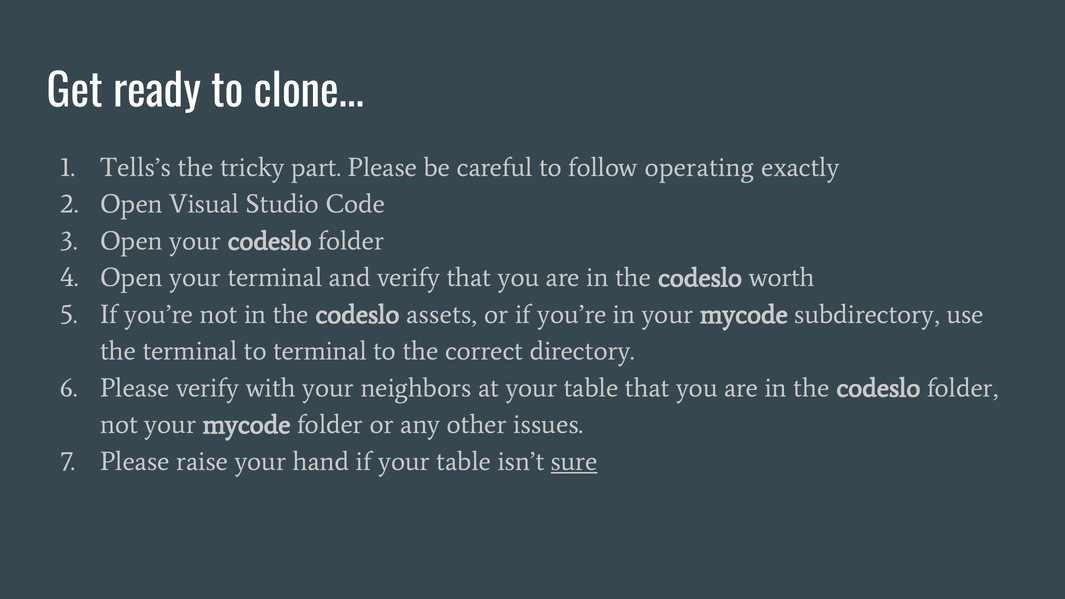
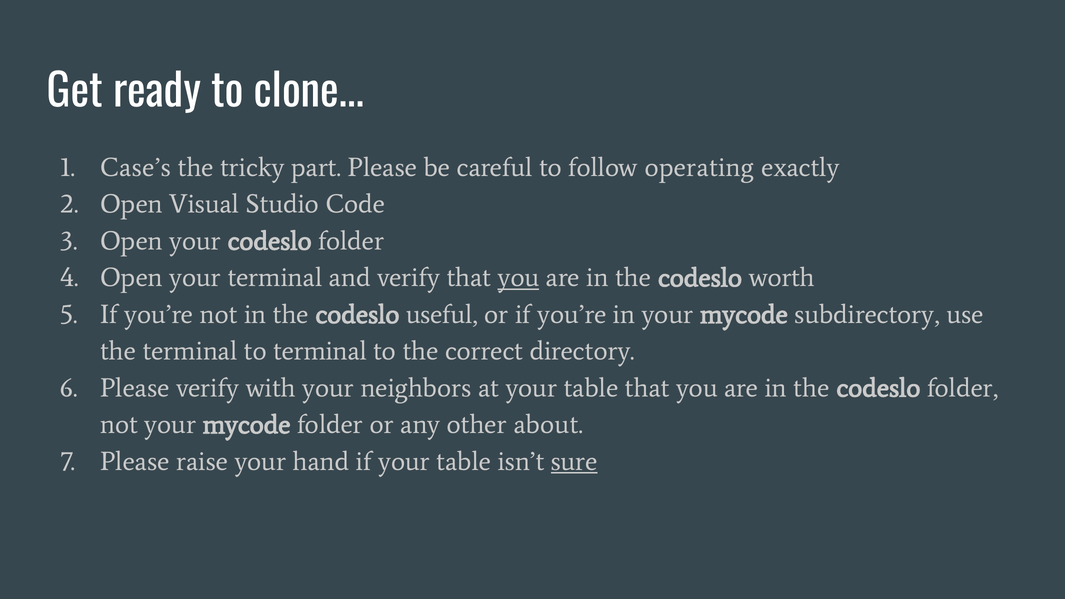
Tells’s: Tells’s -> Case’s (136, 167)
you underline: none -> present (518, 278)
assets: assets -> useful (442, 314)
issues: issues -> about (548, 425)
